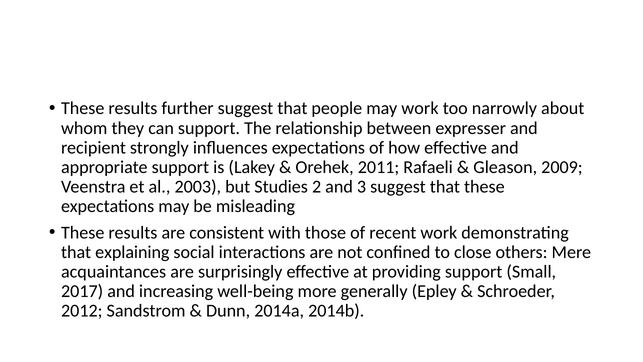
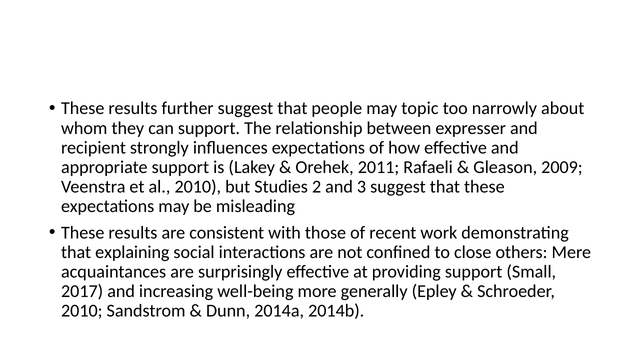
may work: work -> topic (420, 108)
al 2003: 2003 -> 2010 (198, 187)
2012: 2012 -> 2010 (82, 311)
